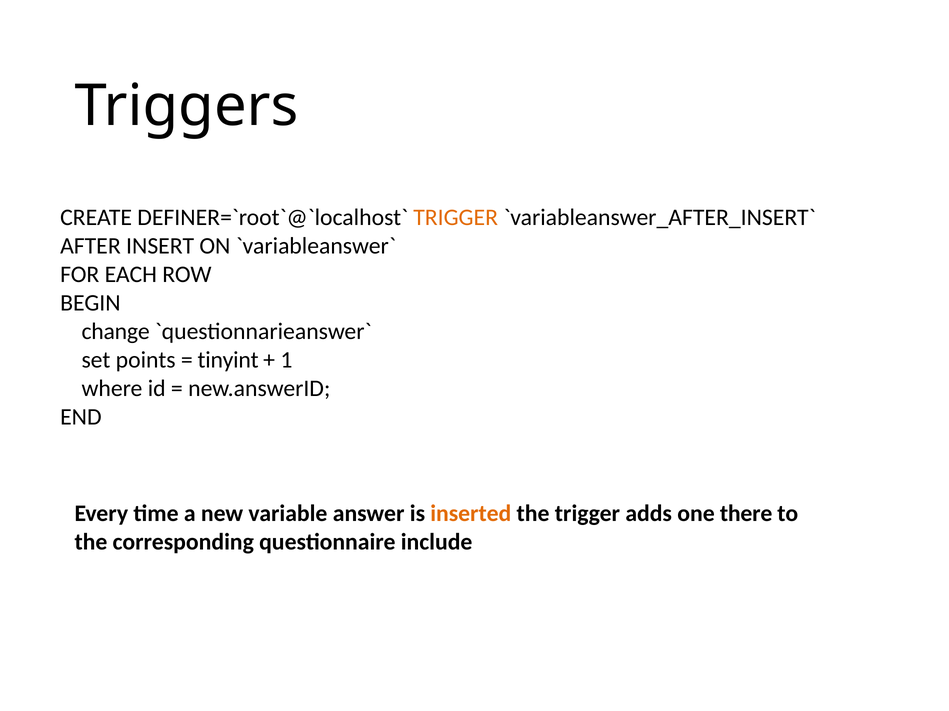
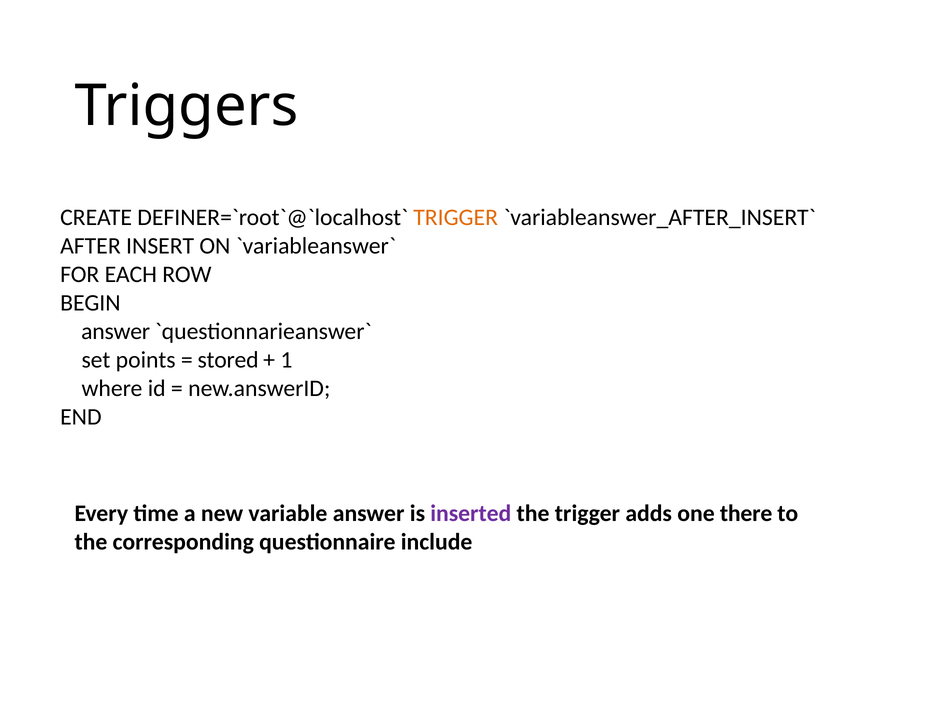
change: change -> answer (116, 332)
tinyint: tinyint -> stored (228, 360)
inserted colour: orange -> purple (471, 514)
